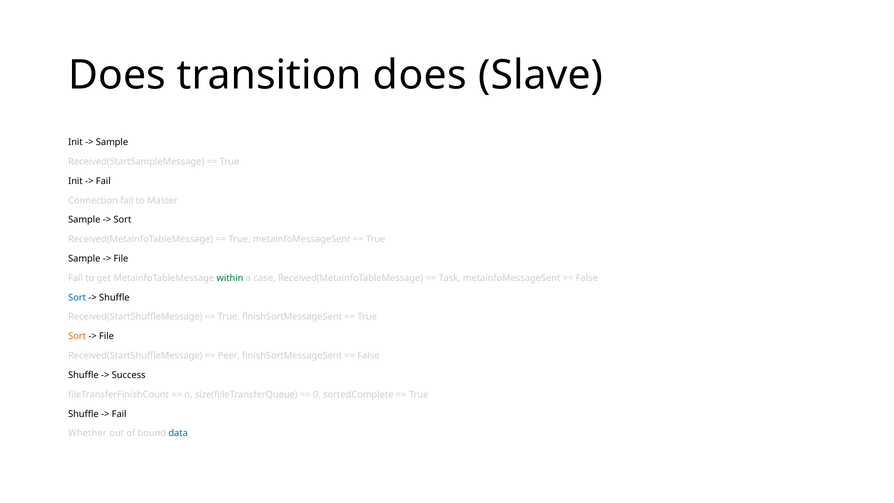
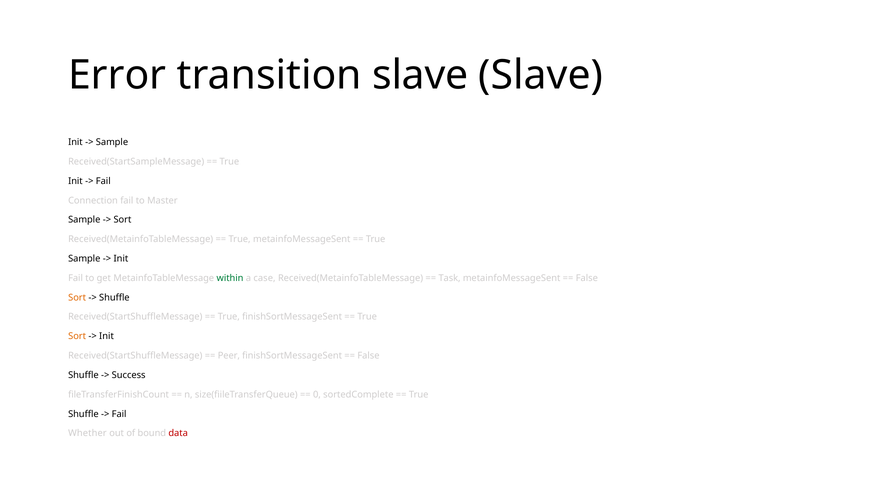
Does: Does -> Error (117, 75)
transition does: does -> slave (420, 75)
File: File -> Init (121, 259)
Sort colour: blue -> orange (77, 297)
File: File -> Init (107, 336)
data colour: blue -> red (178, 433)
